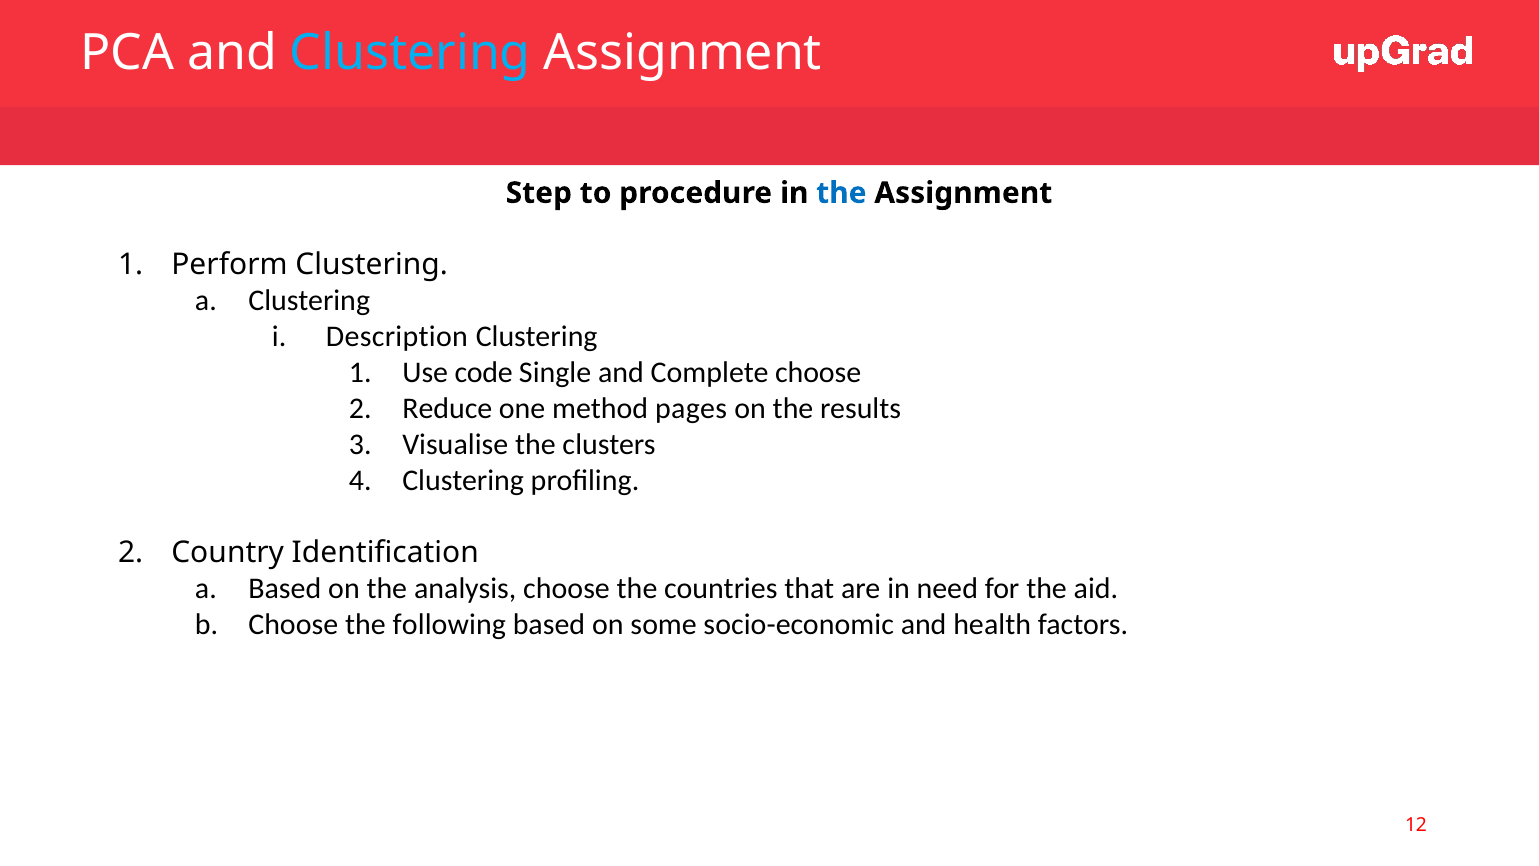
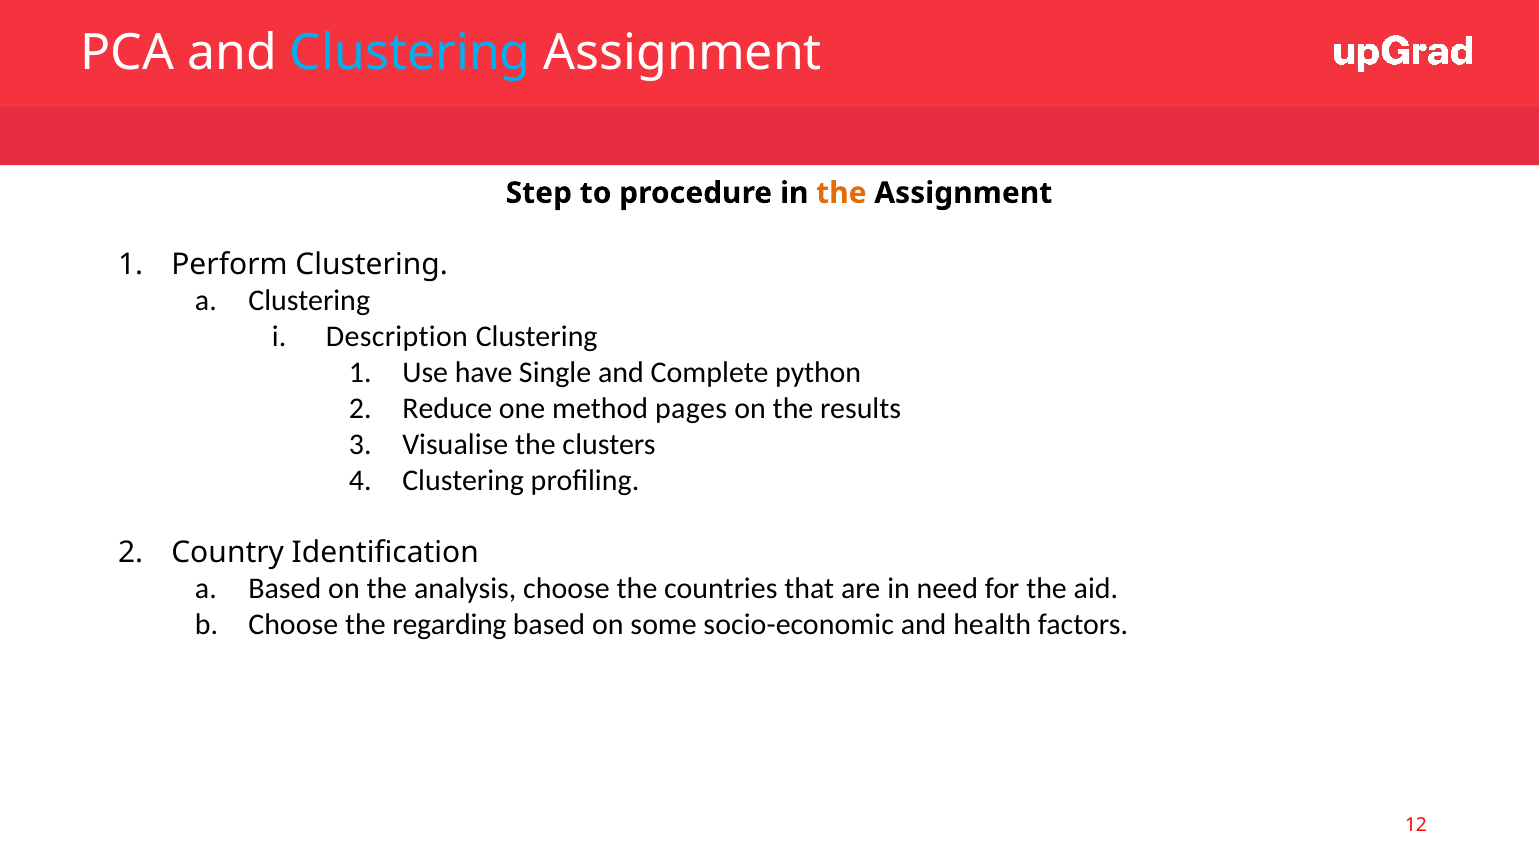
the colour: blue -> orange (841, 193)
code: code -> have (484, 373)
Complete choose: choose -> python (818, 373)
following: following -> regarding (450, 624)
